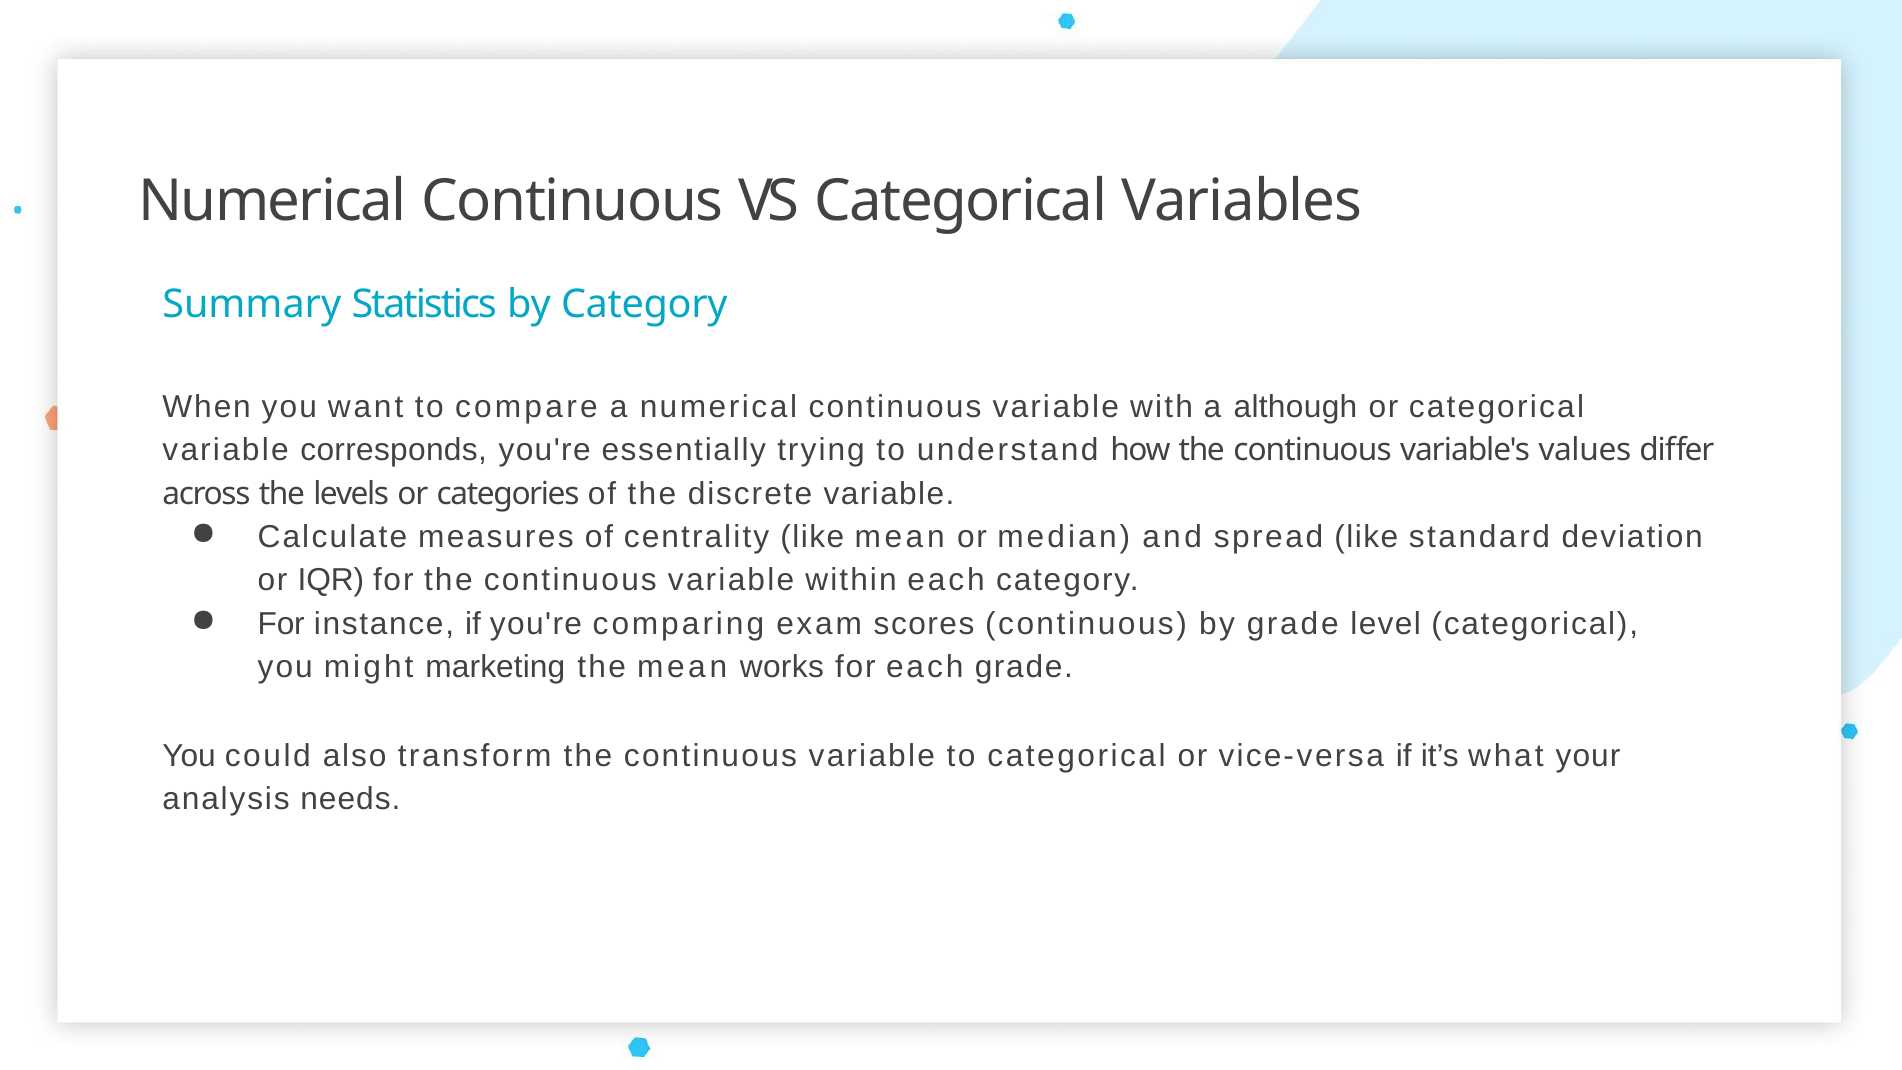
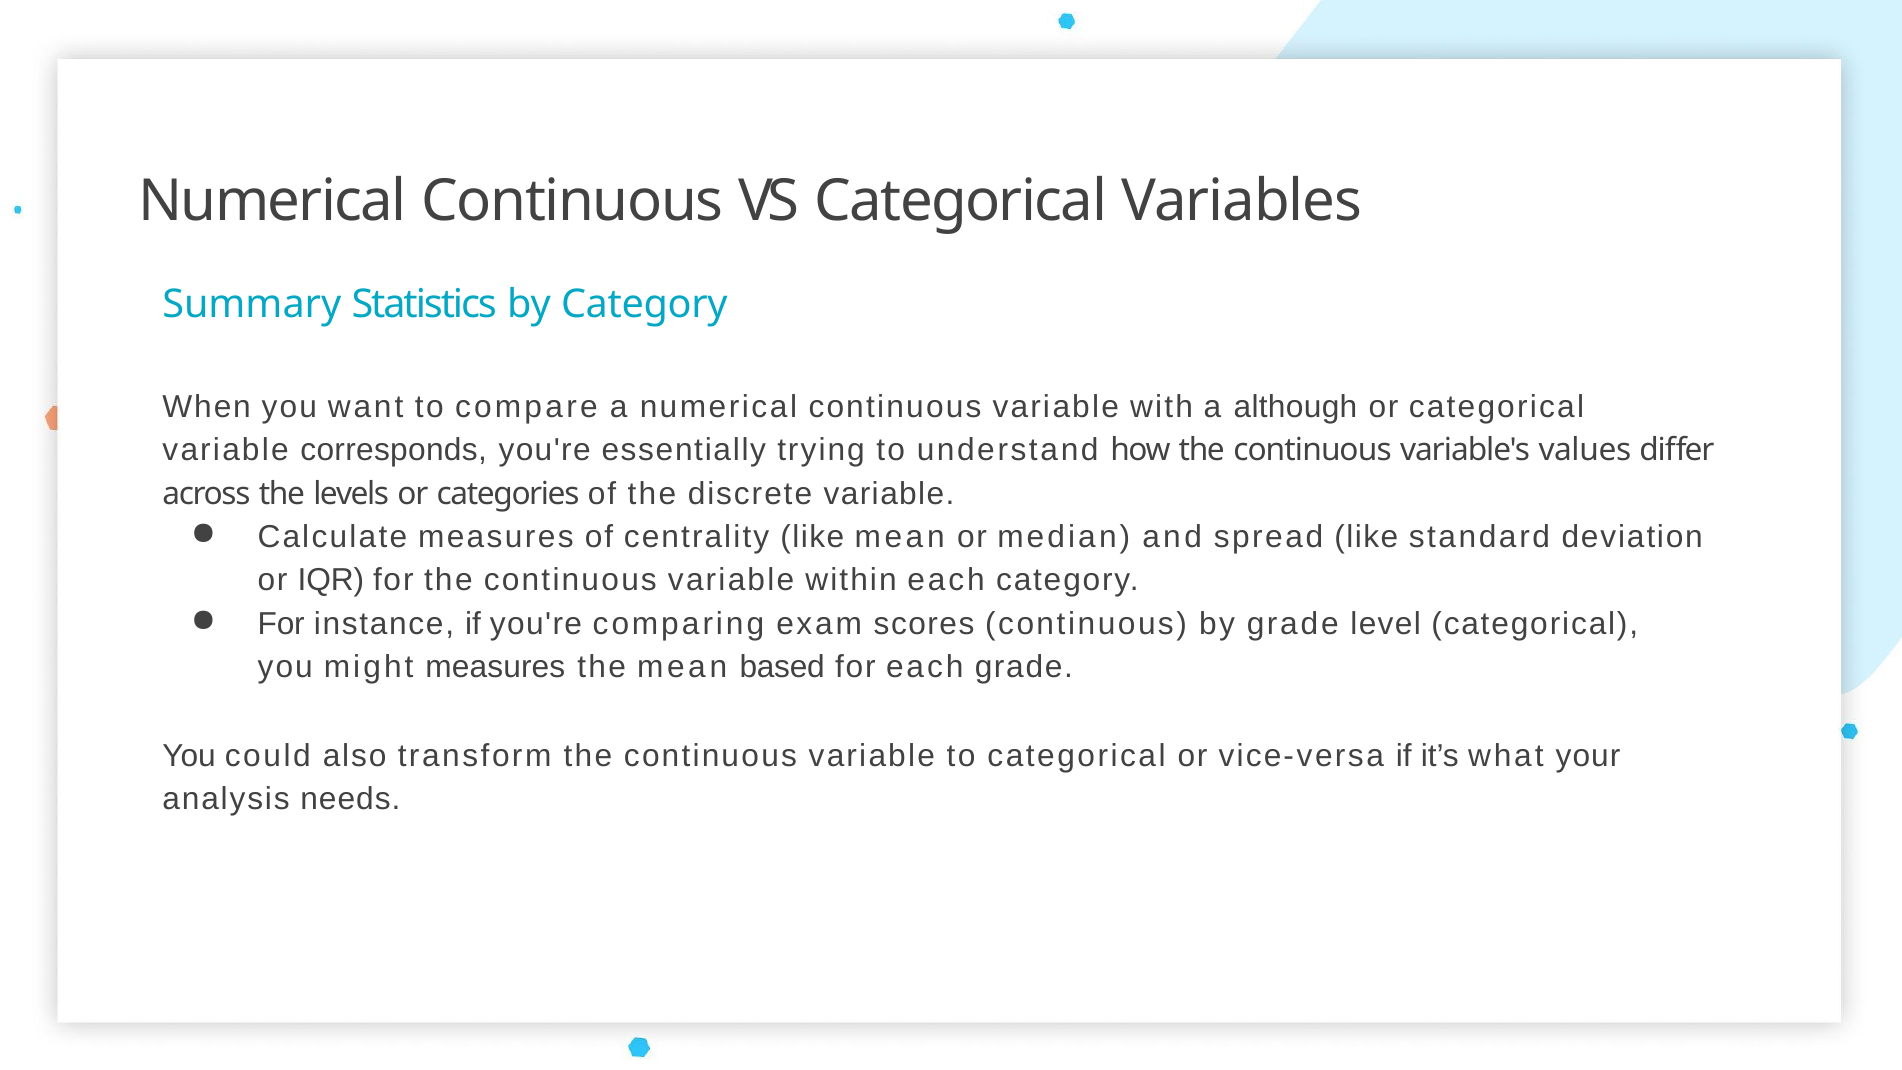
might marketing: marketing -> measures (495, 667)
works: works -> based (782, 667)
